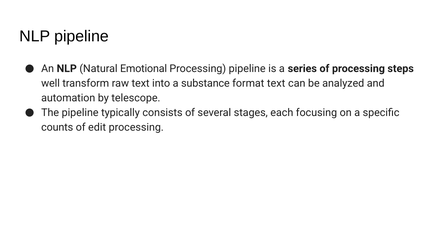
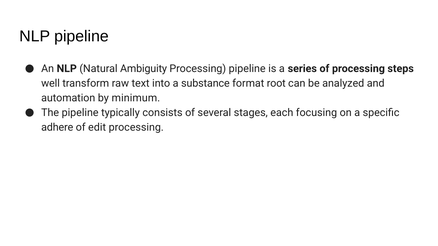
Emotional: Emotional -> Ambiguity (144, 69)
format text: text -> root (276, 83)
telescope: telescope -> minimum (136, 98)
counts: counts -> adhere (57, 127)
